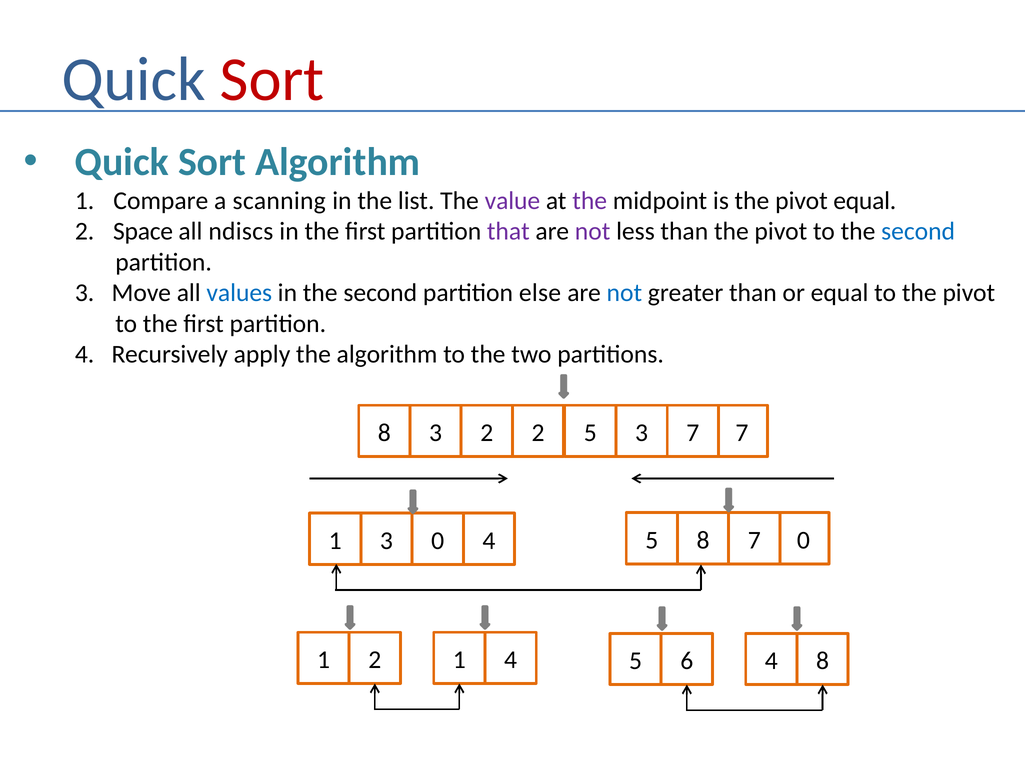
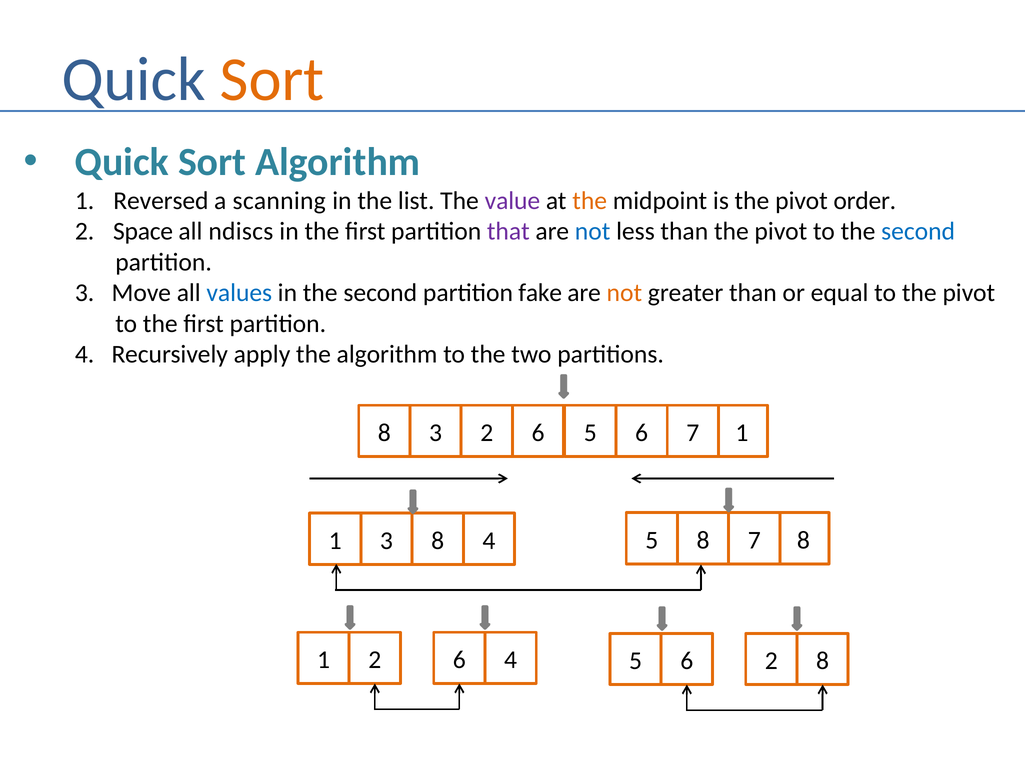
Sort colour: red -> orange (272, 80)
Compare: Compare -> Reversed (161, 201)
the colour: purple -> orange (590, 201)
pivot equal: equal -> order (865, 201)
not colour: purple -> blue (593, 231)
else: else -> fake (540, 293)
not colour: blue -> orange (624, 293)
2 2: 2 -> 6 (538, 433)
5 3: 3 -> 6 (642, 433)
7: 7 -> 1 (742, 433)
3 0: 0 -> 8 (438, 540)
8 0: 0 -> 8 (803, 540)
1 1: 1 -> 6 (459, 659)
5 4: 4 -> 2 (771, 661)
